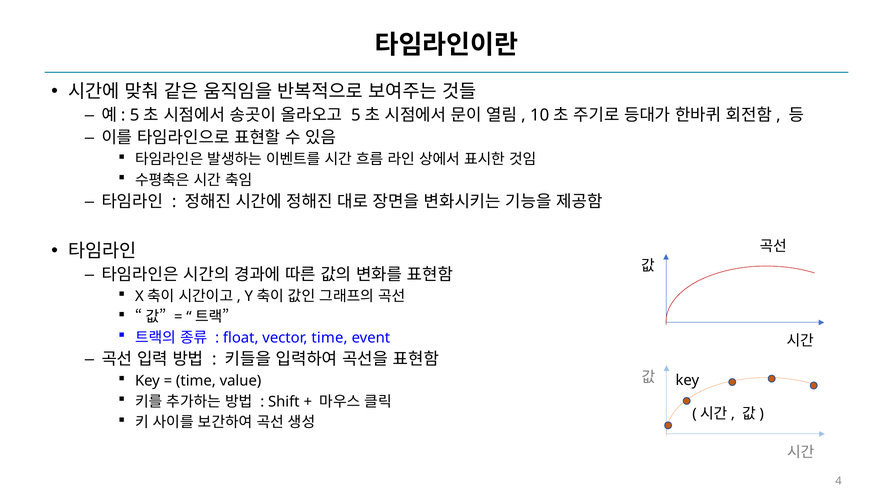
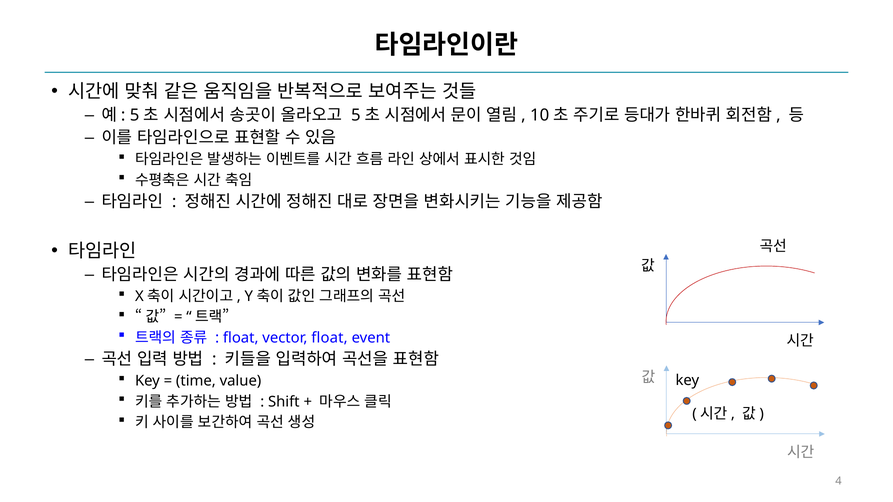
vector time: time -> float (330, 338)
